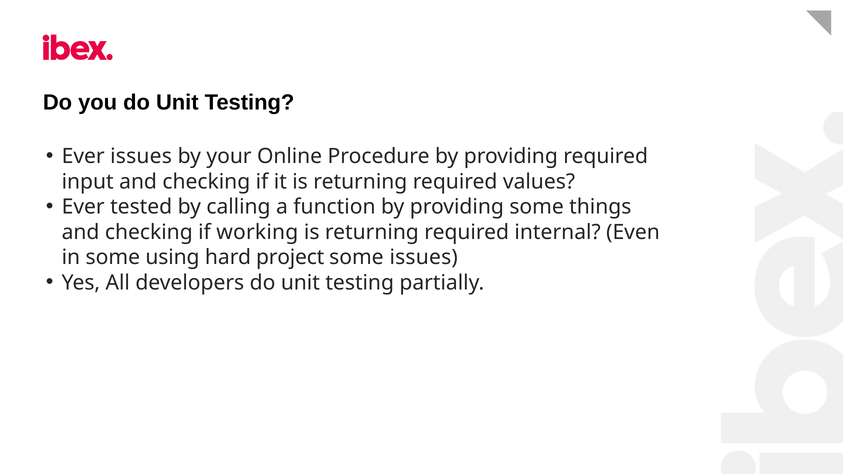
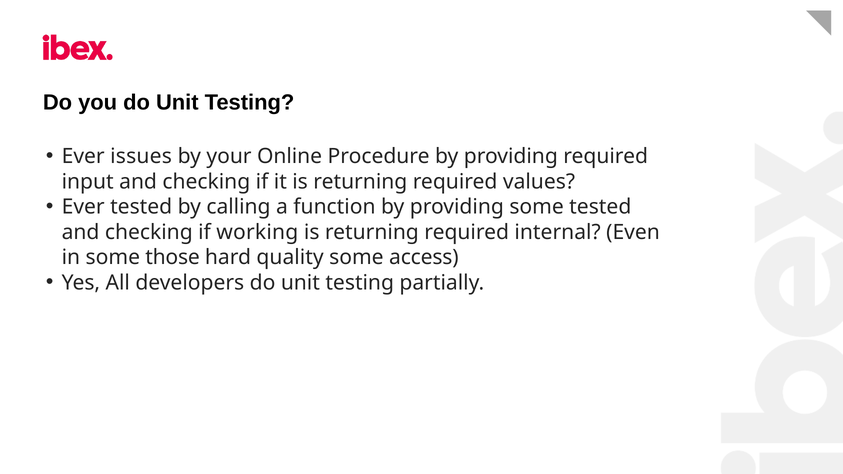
some things: things -> tested (600, 207)
using: using -> those (173, 257)
project: project -> quality (290, 257)
some issues: issues -> access (424, 257)
